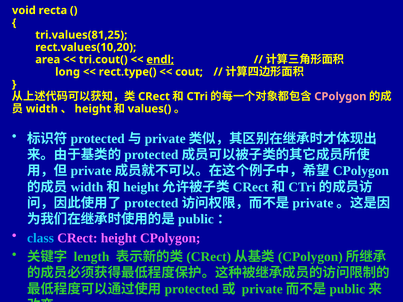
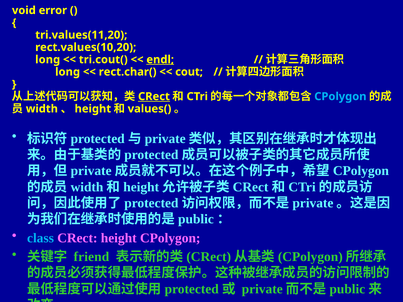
recta: recta -> error (53, 10)
tri.values(81,25: tri.values(81,25 -> tri.values(11,20 (81, 35)
area: area -> long (48, 60)
rect.type(: rect.type( -> rect.char( (128, 72)
CRect underline: none -> present (154, 97)
CPolygon colour: pink -> light blue (340, 97)
length: length -> friend (91, 257)
